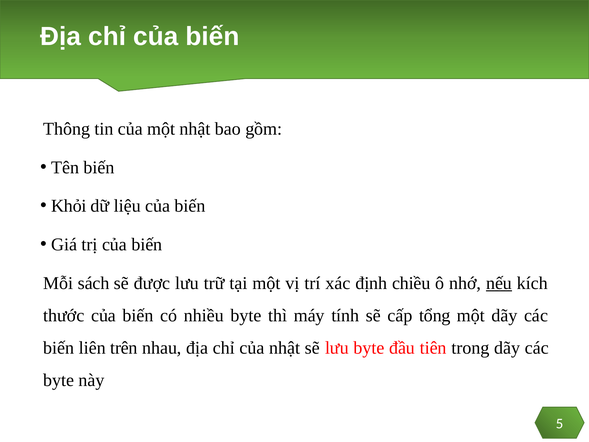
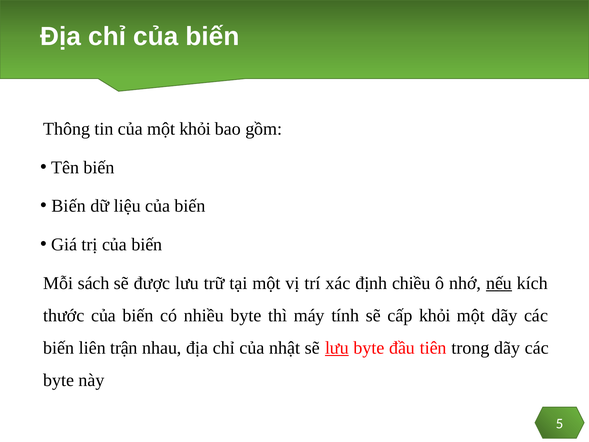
một nhật: nhật -> khỏi (195, 129)
Khỏi: Khỏi -> Biến (69, 206)
cấp tổng: tổng -> khỏi (435, 315)
trên: trên -> trận (124, 348)
lưu underline: none -> present (337, 348)
